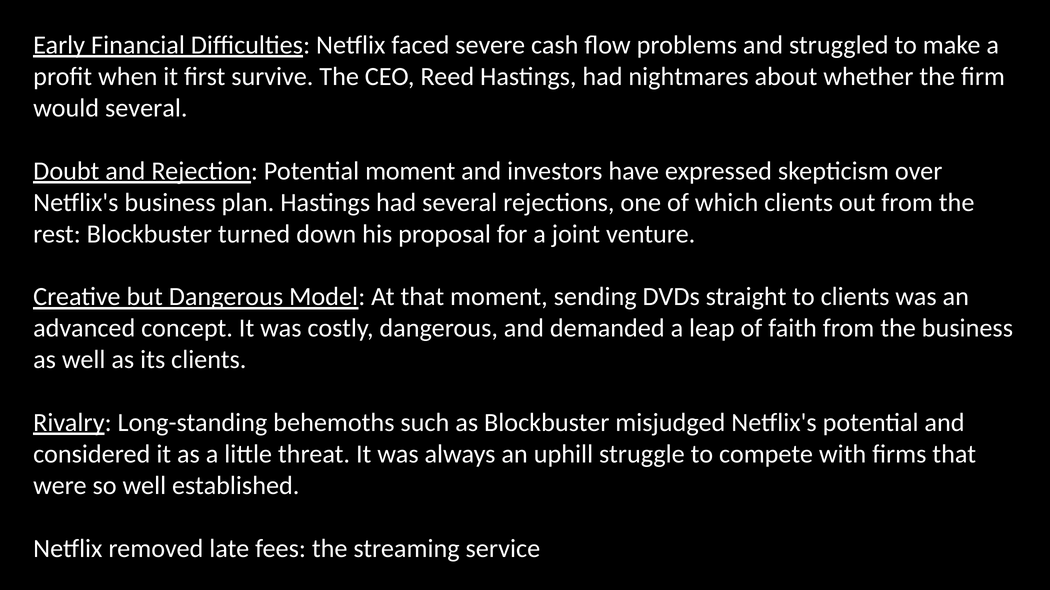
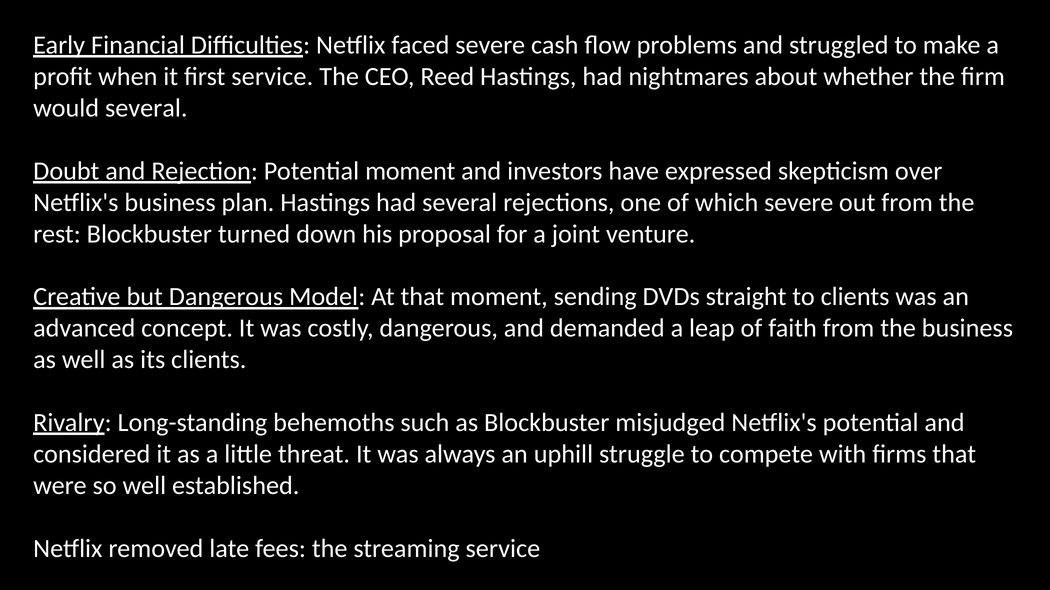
first survive: survive -> service (272, 77)
which clients: clients -> severe (799, 203)
